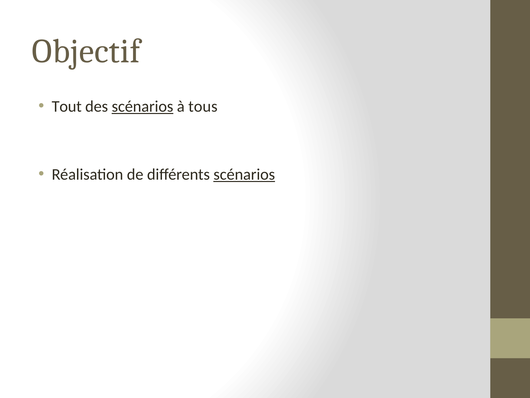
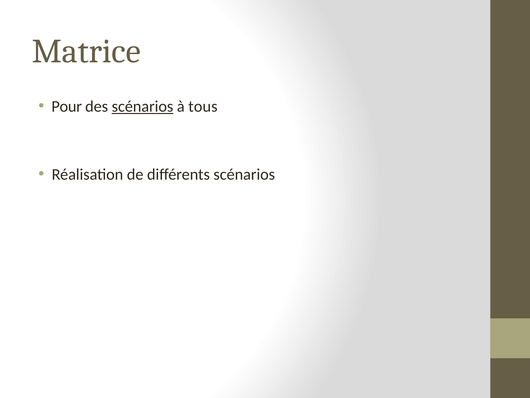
Objectif: Objectif -> Matrice (86, 51)
Tout: Tout -> Pour (67, 106)
scénarios underline: present -> none (244, 174)
